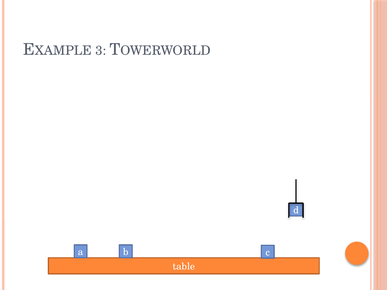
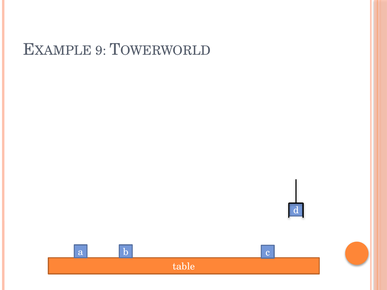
3: 3 -> 9 (101, 51)
